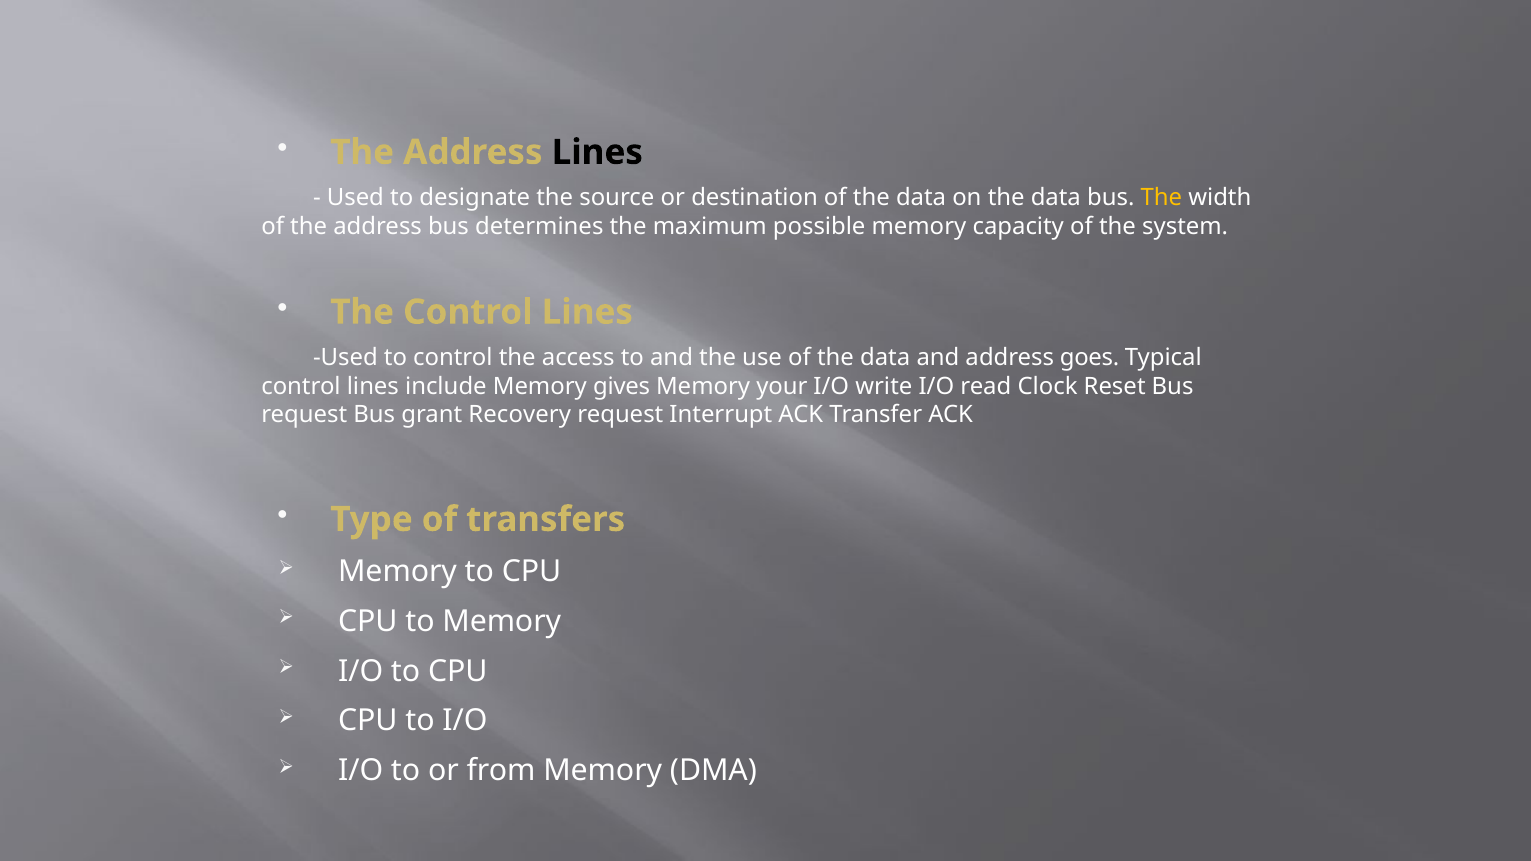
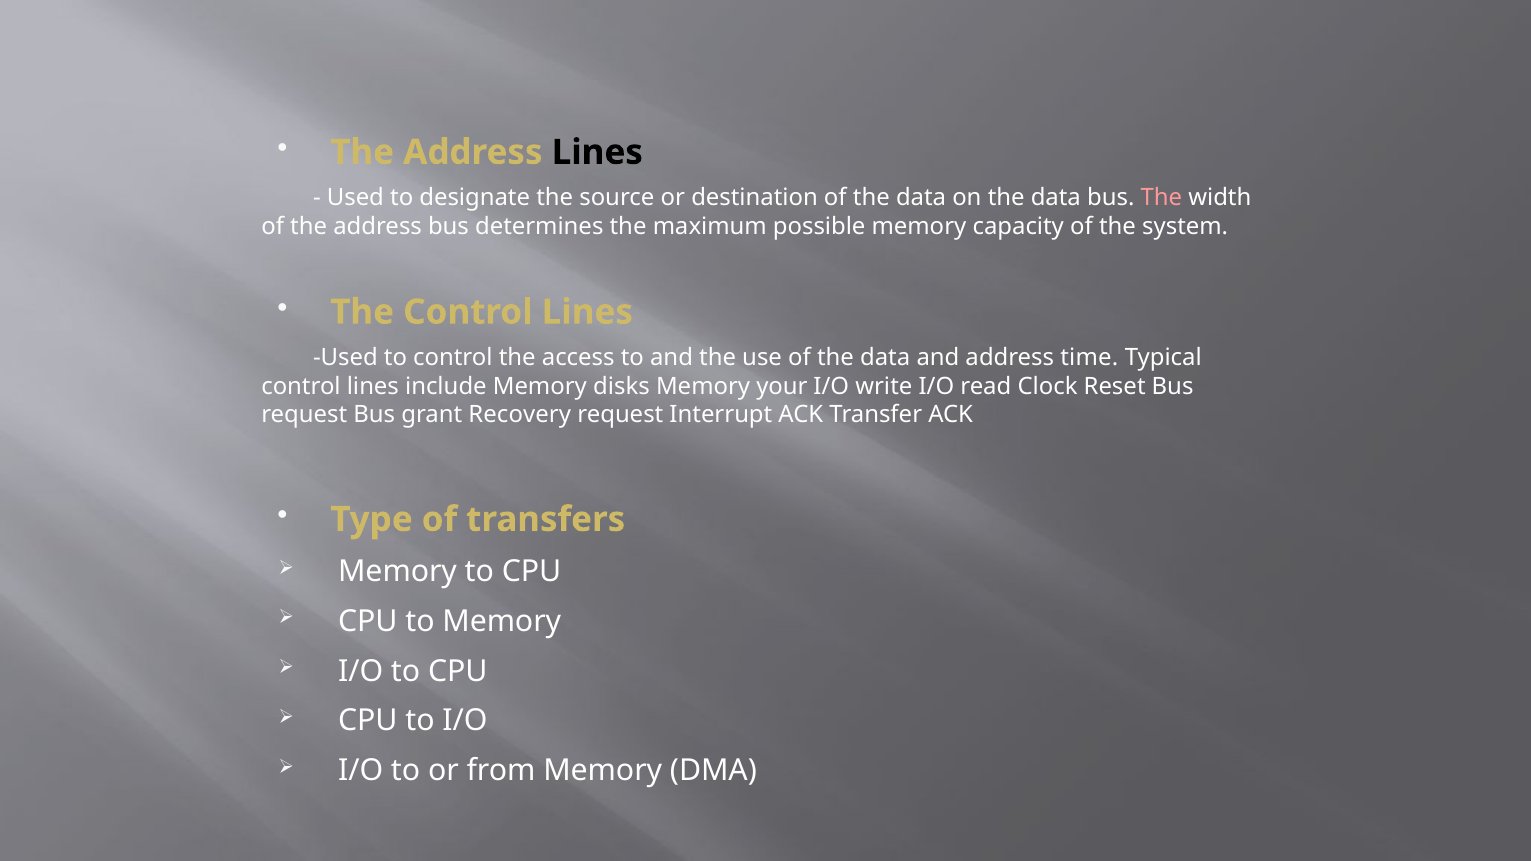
The colour: yellow -> pink (1161, 198)
goes: goes -> time (1089, 358)
gives: gives -> disks (621, 386)
